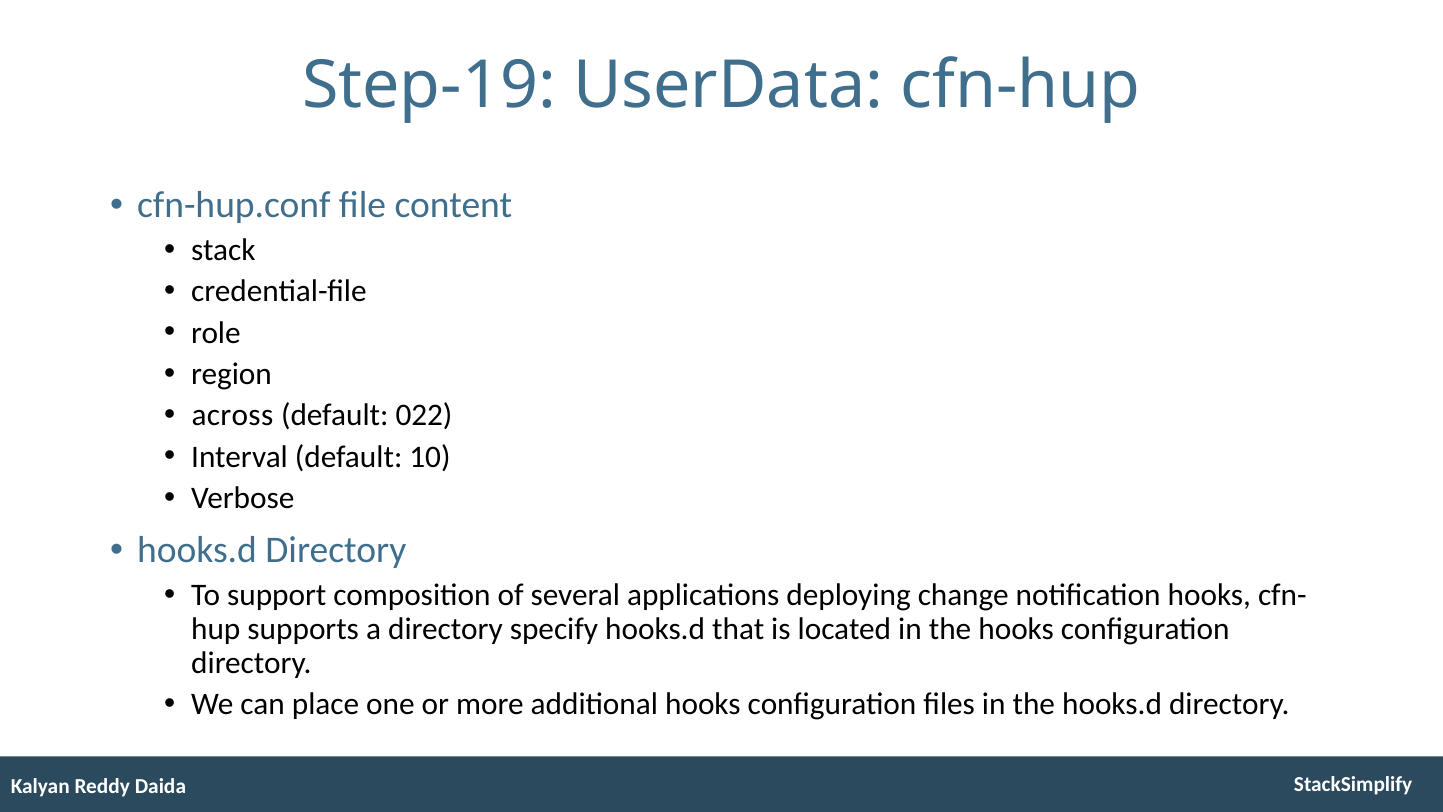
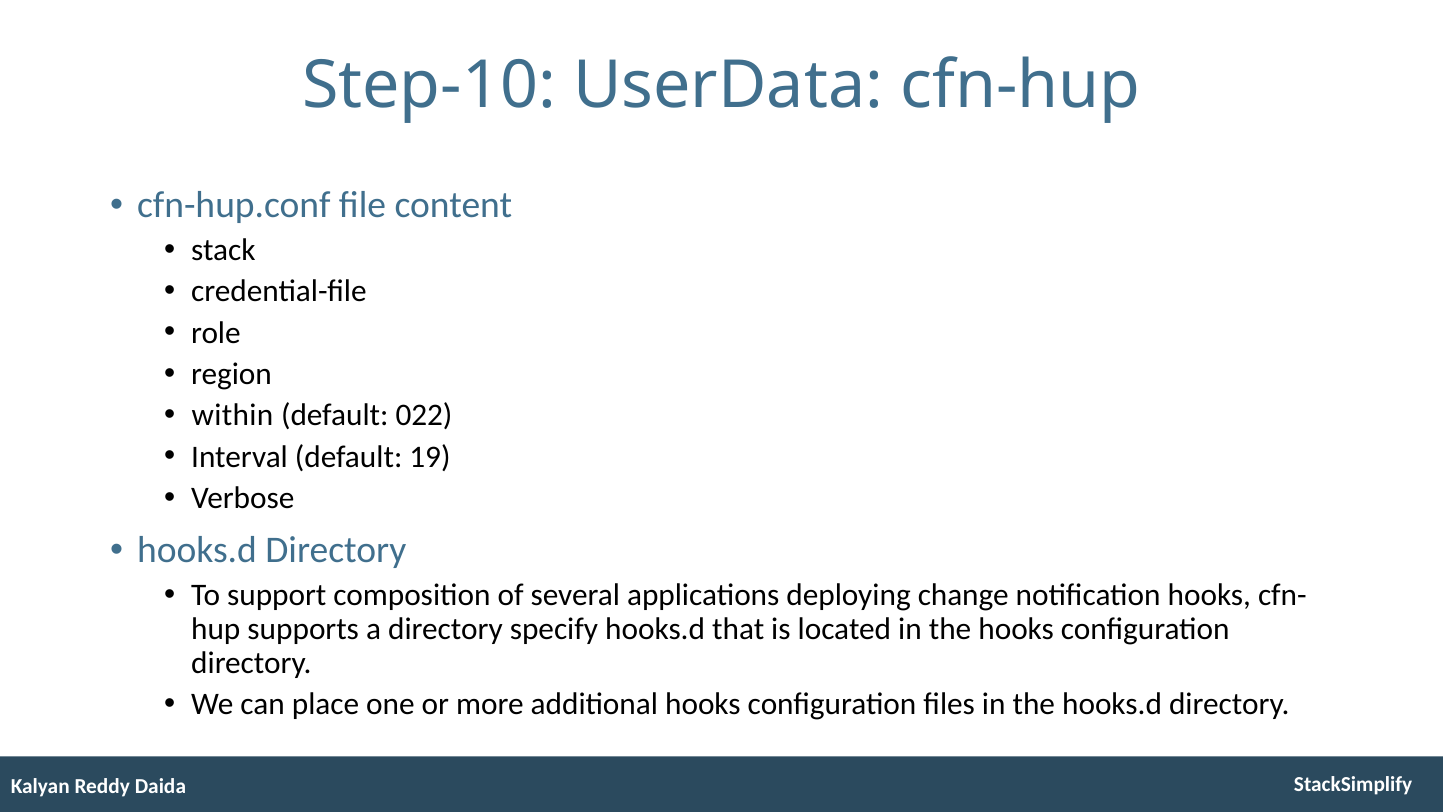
Step-19: Step-19 -> Step-10 (429, 85)
across: across -> within (232, 415)
10: 10 -> 19 (430, 457)
